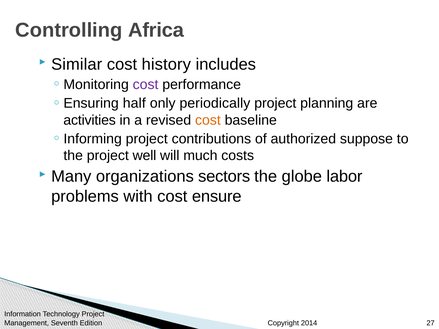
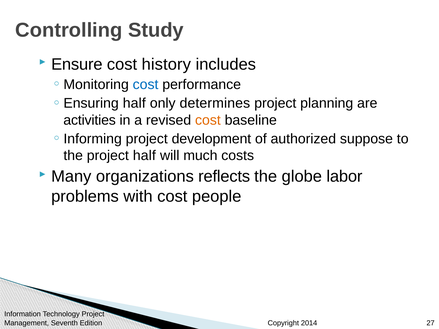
Africa: Africa -> Study (156, 30)
Similar: Similar -> Ensure (77, 64)
cost colour: purple -> blue (146, 85)
periodically: periodically -> determines (215, 103)
contributions: contributions -> development (211, 139)
project well: well -> half (144, 156)
sectors: sectors -> reflects (224, 177)
ensure: ensure -> people (217, 196)
